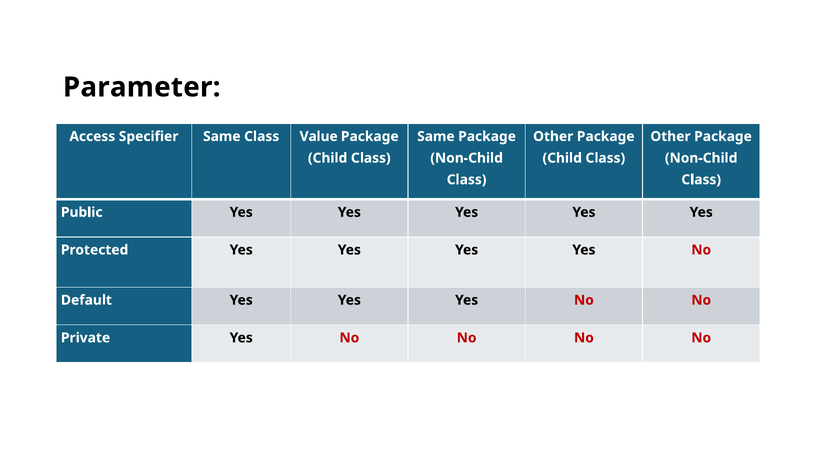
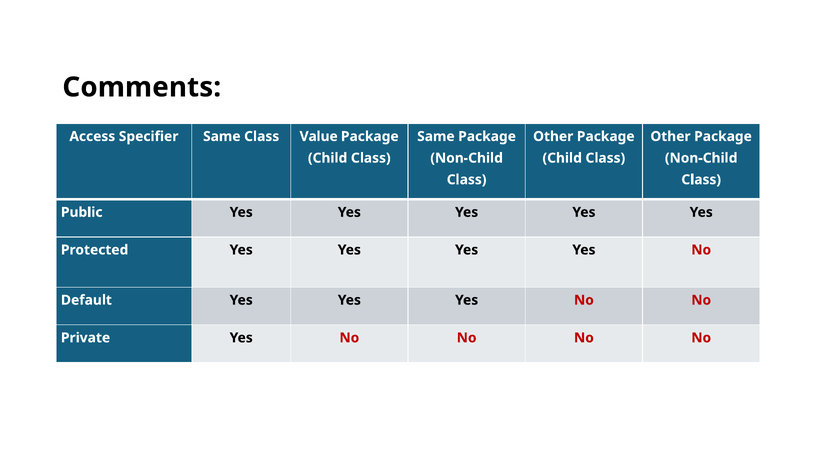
Parameter: Parameter -> Comments (142, 87)
